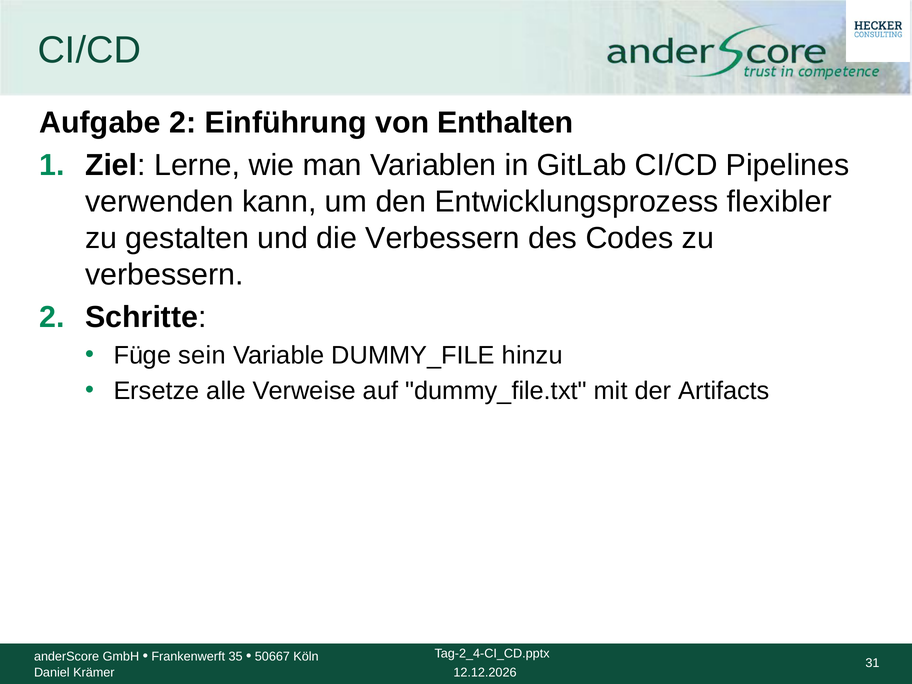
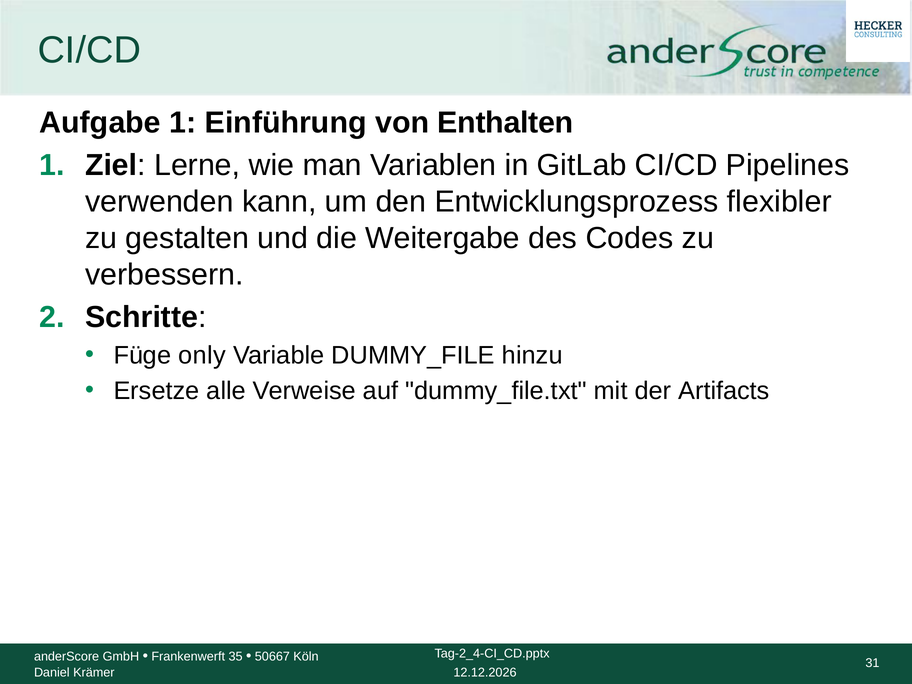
Aufgabe 2: 2 -> 1 (183, 123)
die Verbessern: Verbessern -> Weitergabe (443, 238)
sein: sein -> only (202, 356)
